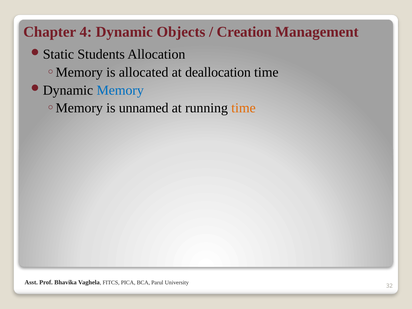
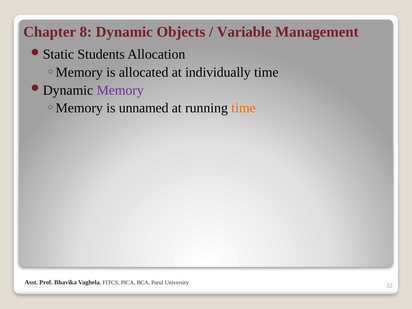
4: 4 -> 8 (86, 32)
Creation: Creation -> Variable (244, 32)
deallocation: deallocation -> individually (218, 72)
Memory colour: blue -> purple (120, 90)
